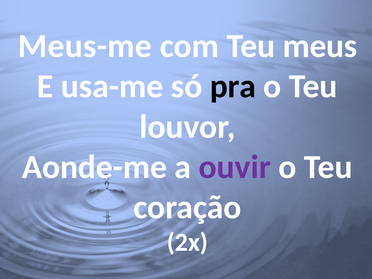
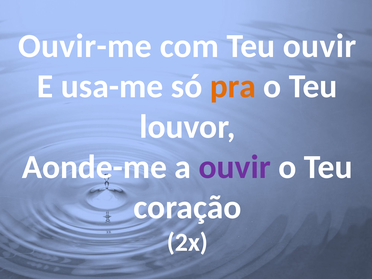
Meus-me: Meus-me -> Ouvir-me (85, 46)
Teu meus: meus -> ouvir (320, 46)
pra colour: black -> orange (233, 86)
